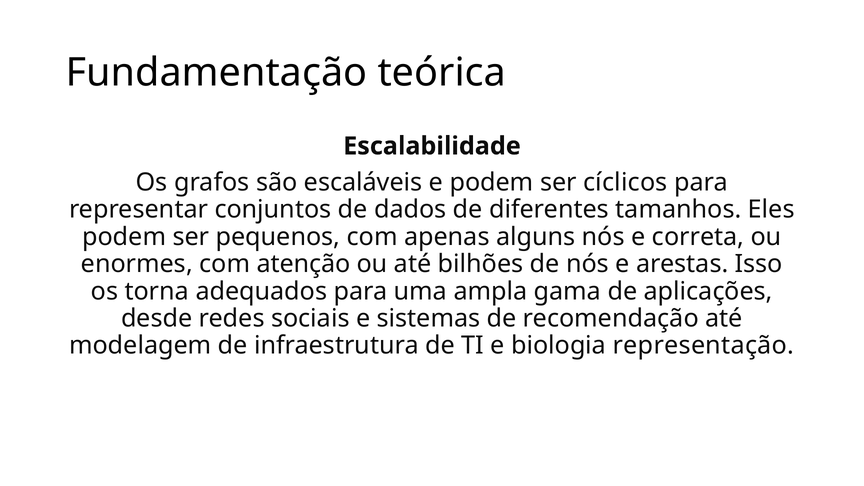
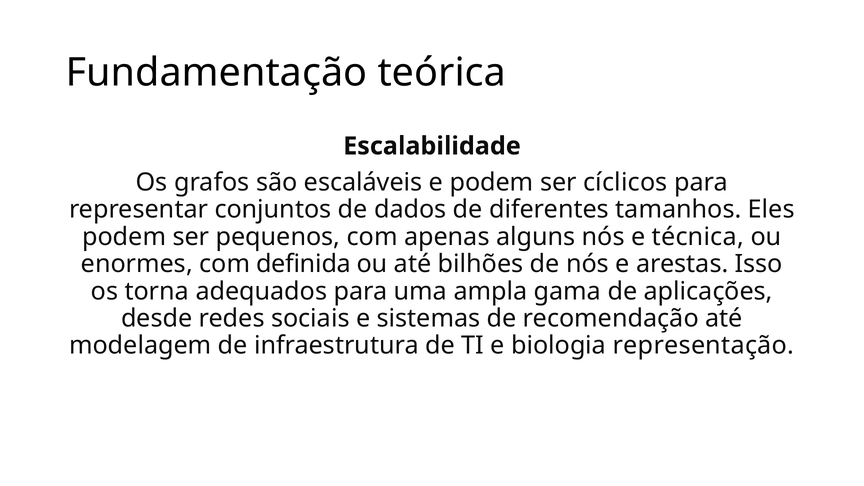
correta: correta -> técnica (698, 237)
atenção: atenção -> definida (304, 264)
